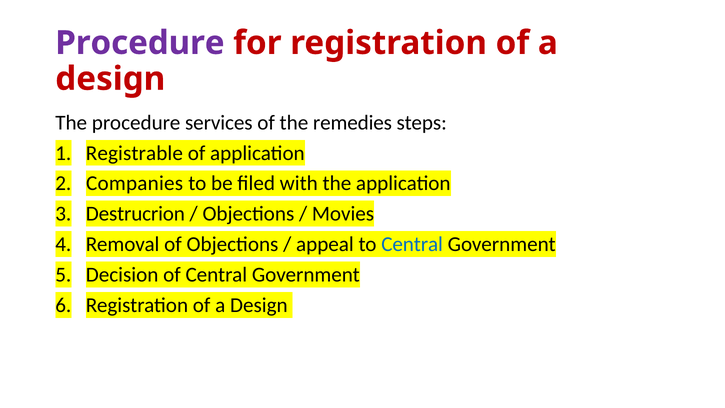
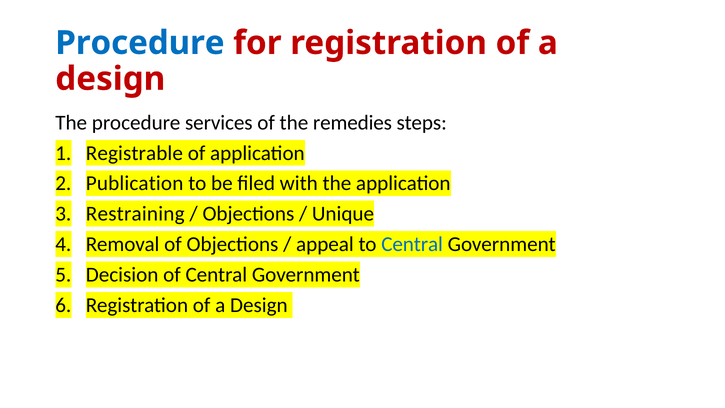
Procedure colour: purple -> blue (140, 43)
Companies: Companies -> Publication (135, 183)
Destrucrion: Destrucrion -> Restraining (135, 214)
Movies: Movies -> Unique (343, 214)
